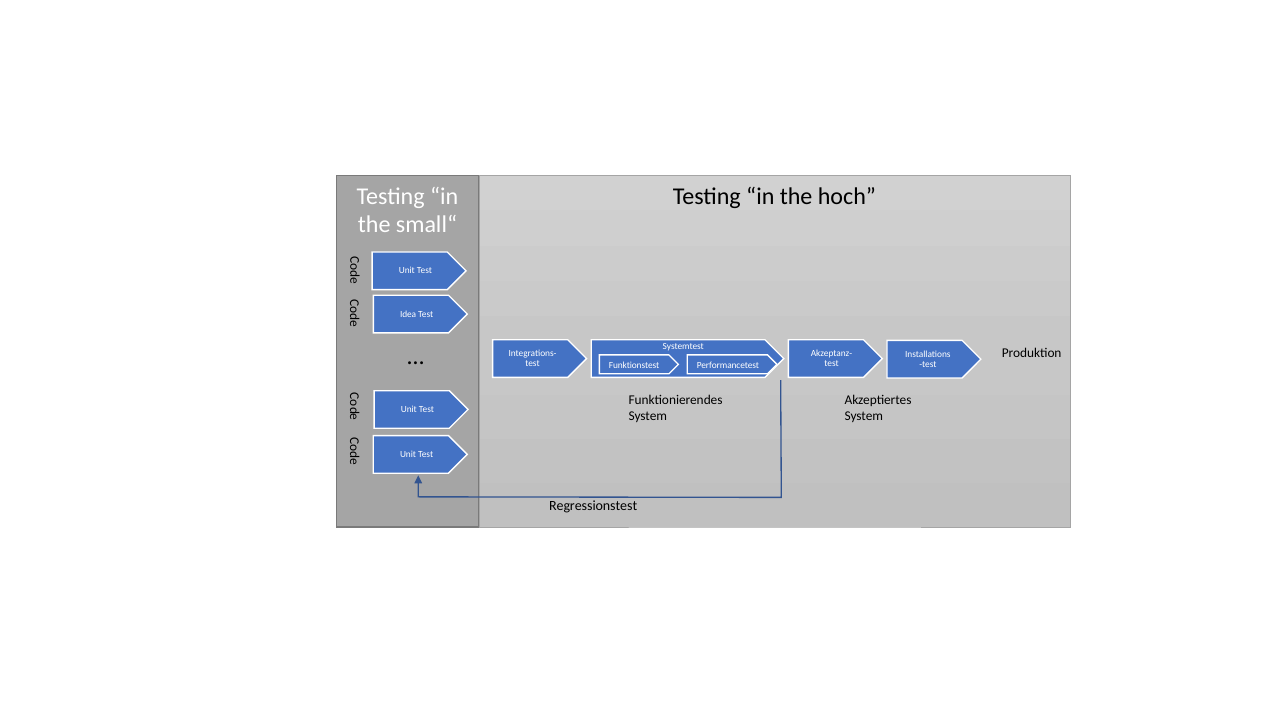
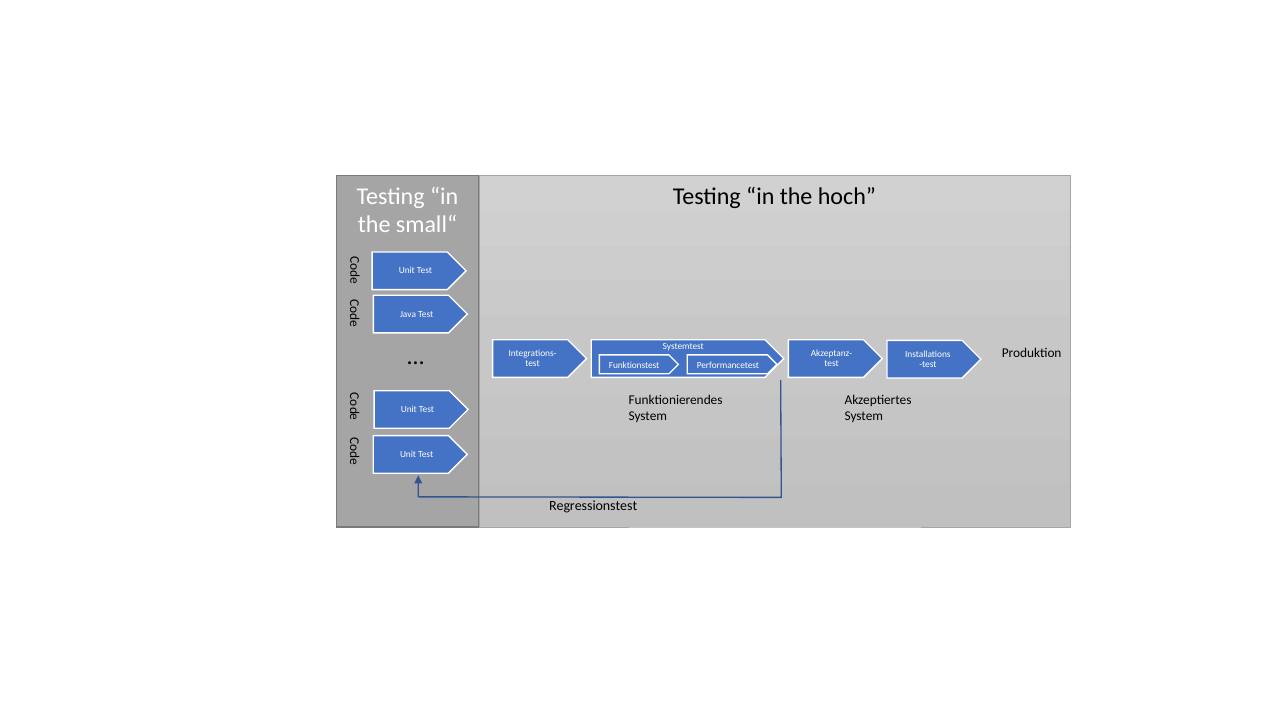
Idea: Idea -> Java (408, 314)
